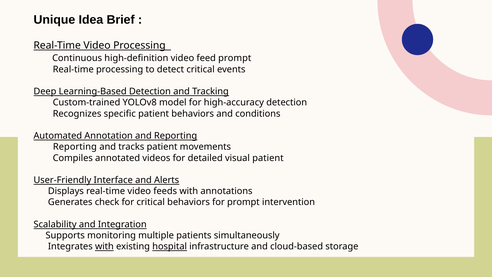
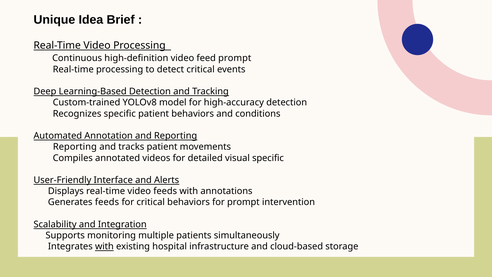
visual patient: patient -> specific (268, 158)
Generates check: check -> feeds (107, 202)
hospital underline: present -> none (170, 246)
